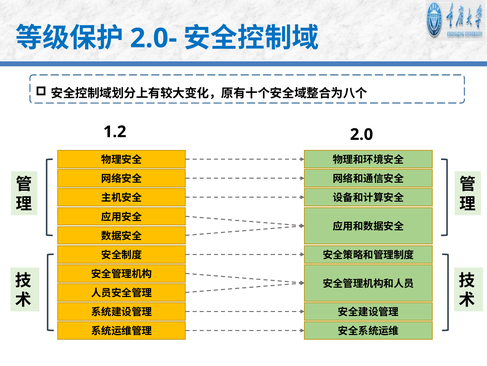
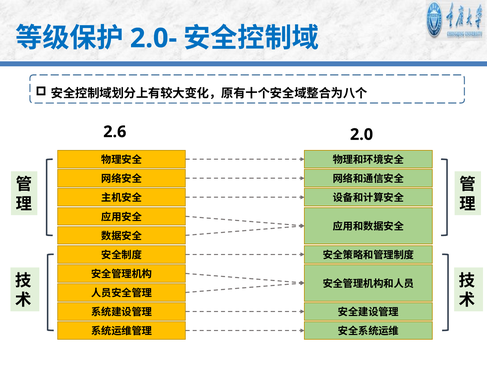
1.2: 1.2 -> 2.6 (115, 132)
